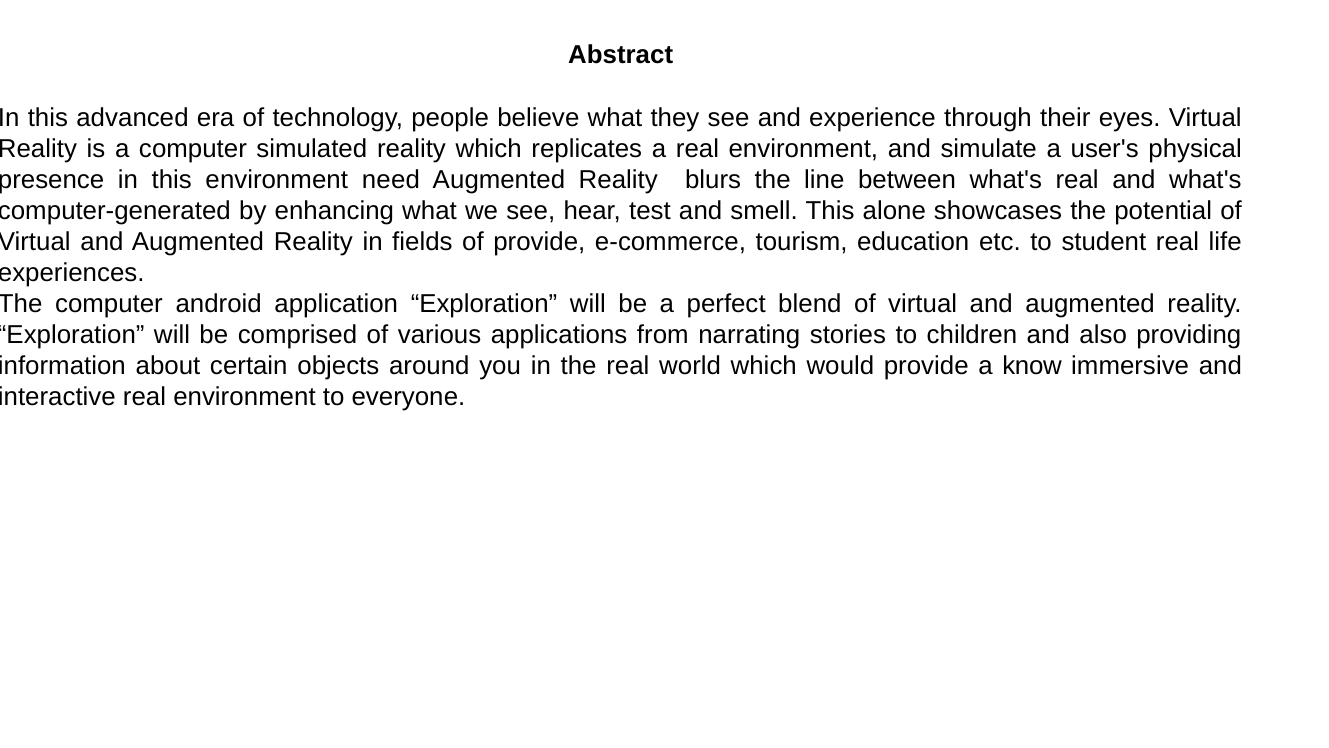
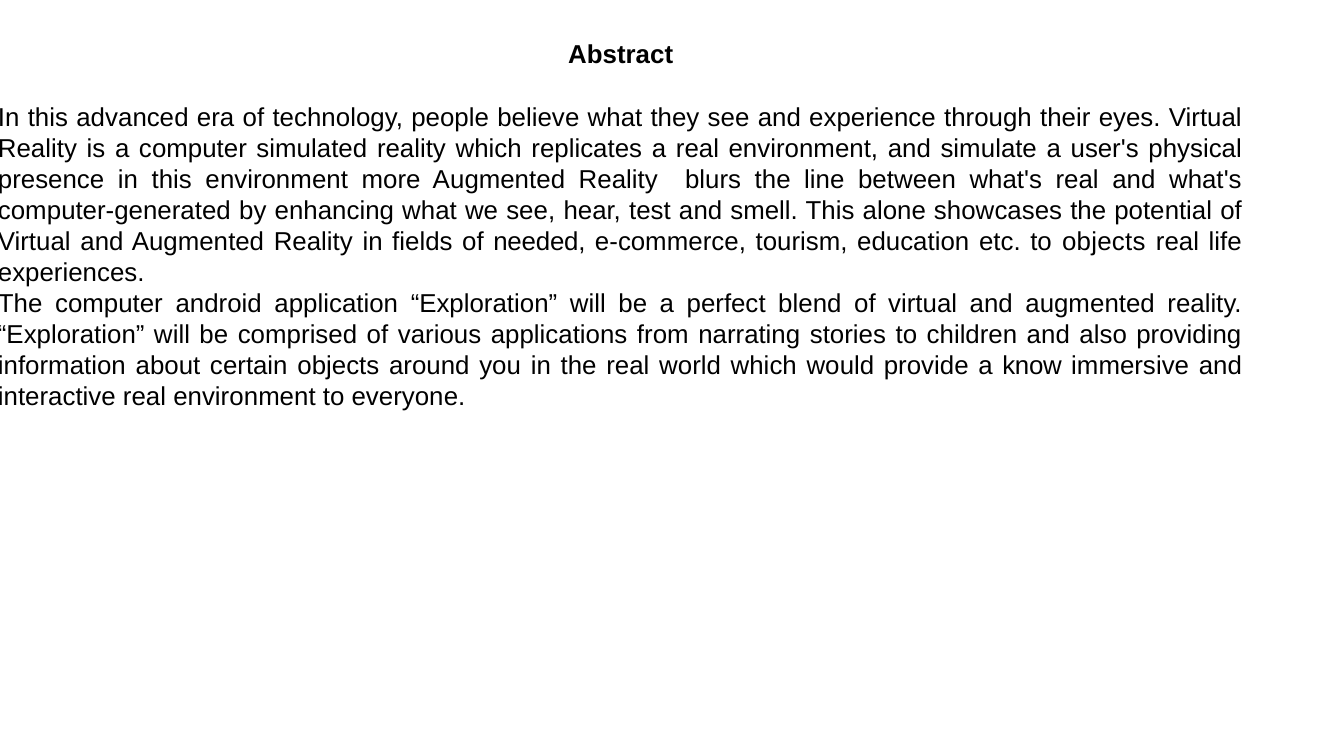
need: need -> more (391, 180)
of provide: provide -> needed (539, 242)
to student: student -> objects (1104, 242)
